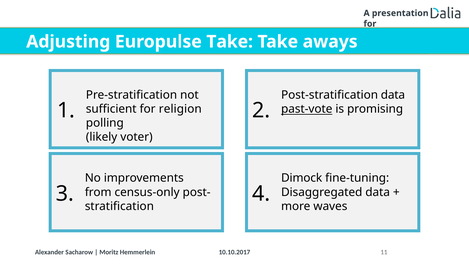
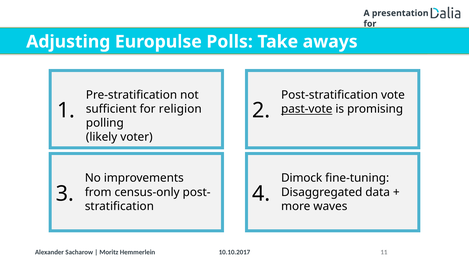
Europulse Take: Take -> Polls (230, 42)
Post-stratification data: data -> vote (393, 95)
